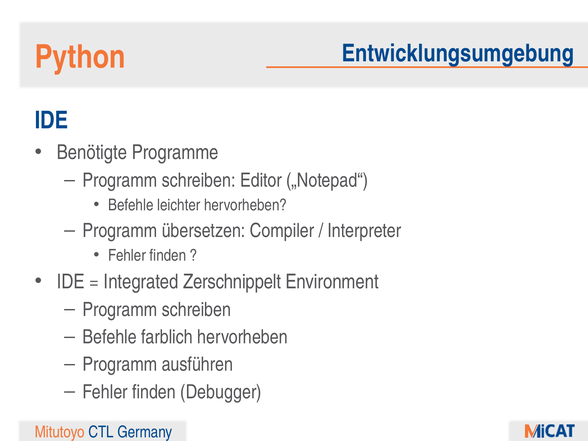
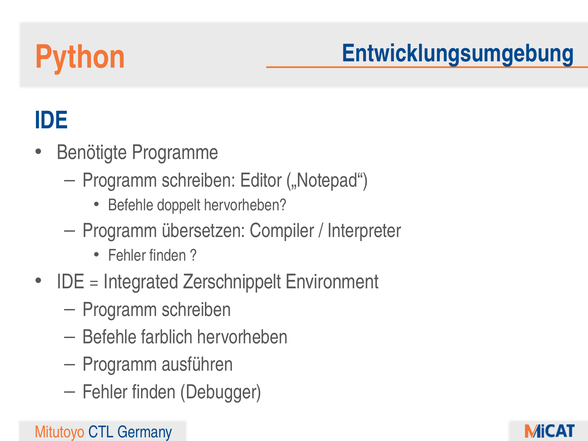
leichter: leichter -> doppelt (179, 205)
